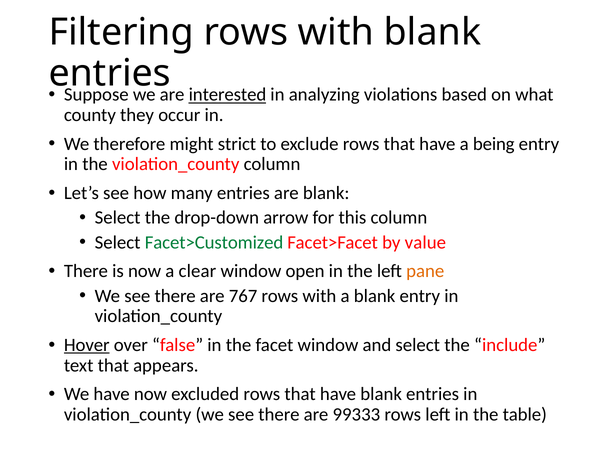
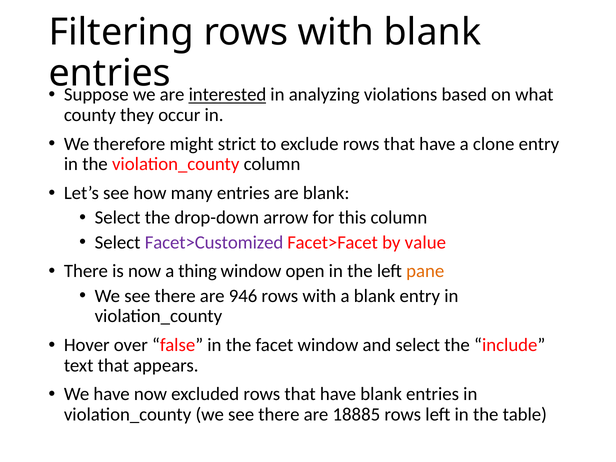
being: being -> clone (494, 144)
Facet>Customized colour: green -> purple (214, 242)
clear: clear -> thing (198, 271)
767: 767 -> 946 (243, 296)
Hover underline: present -> none (87, 345)
99333: 99333 -> 18885 (356, 415)
